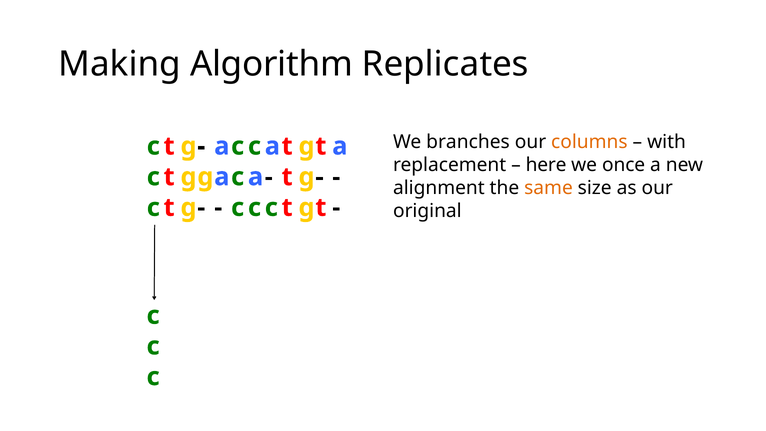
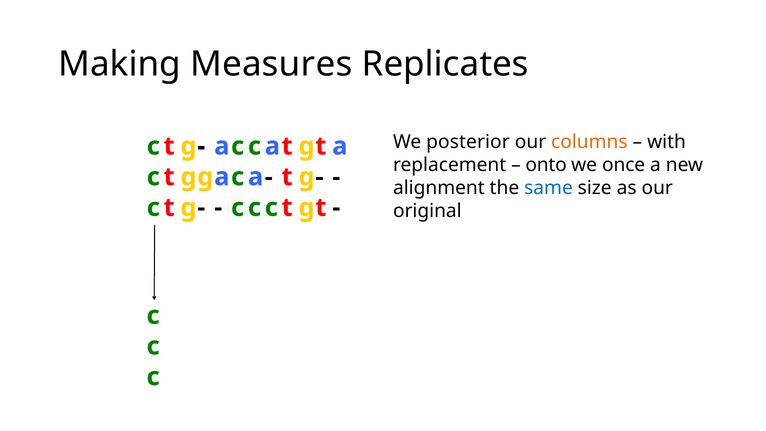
Algorithm: Algorithm -> Measures (271, 64)
branches: branches -> posterior (468, 142)
here: here -> onto (546, 165)
same colour: orange -> blue (548, 188)
